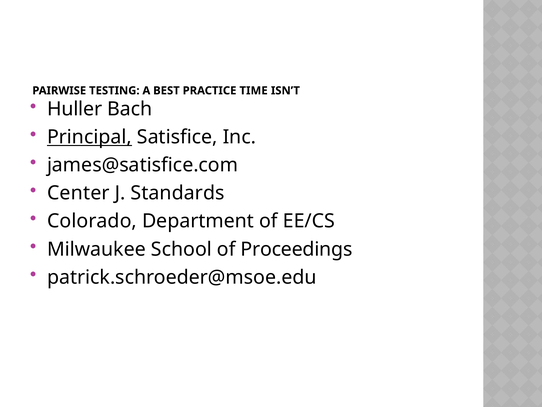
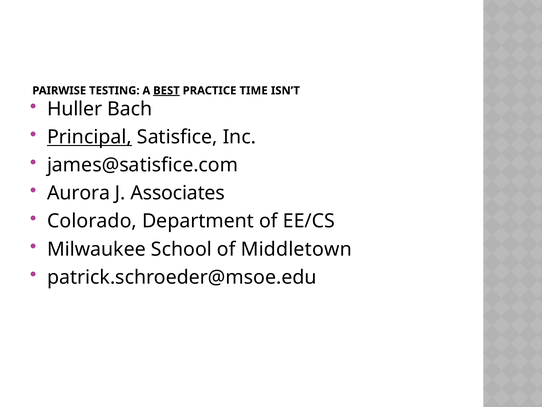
BEST underline: none -> present (166, 91)
Center: Center -> Aurora (79, 193)
Standards: Standards -> Associates (178, 193)
Proceedings: Proceedings -> Middletown (296, 249)
